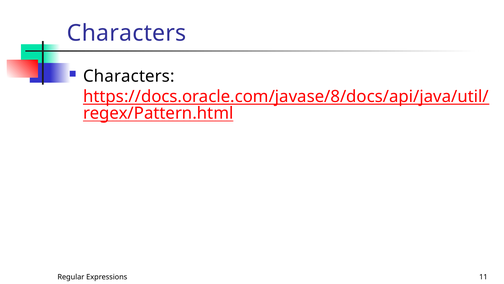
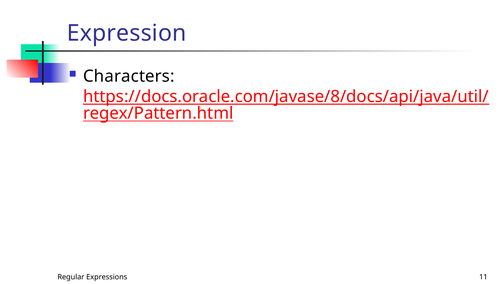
Characters: Characters -> Expression (127, 33)
